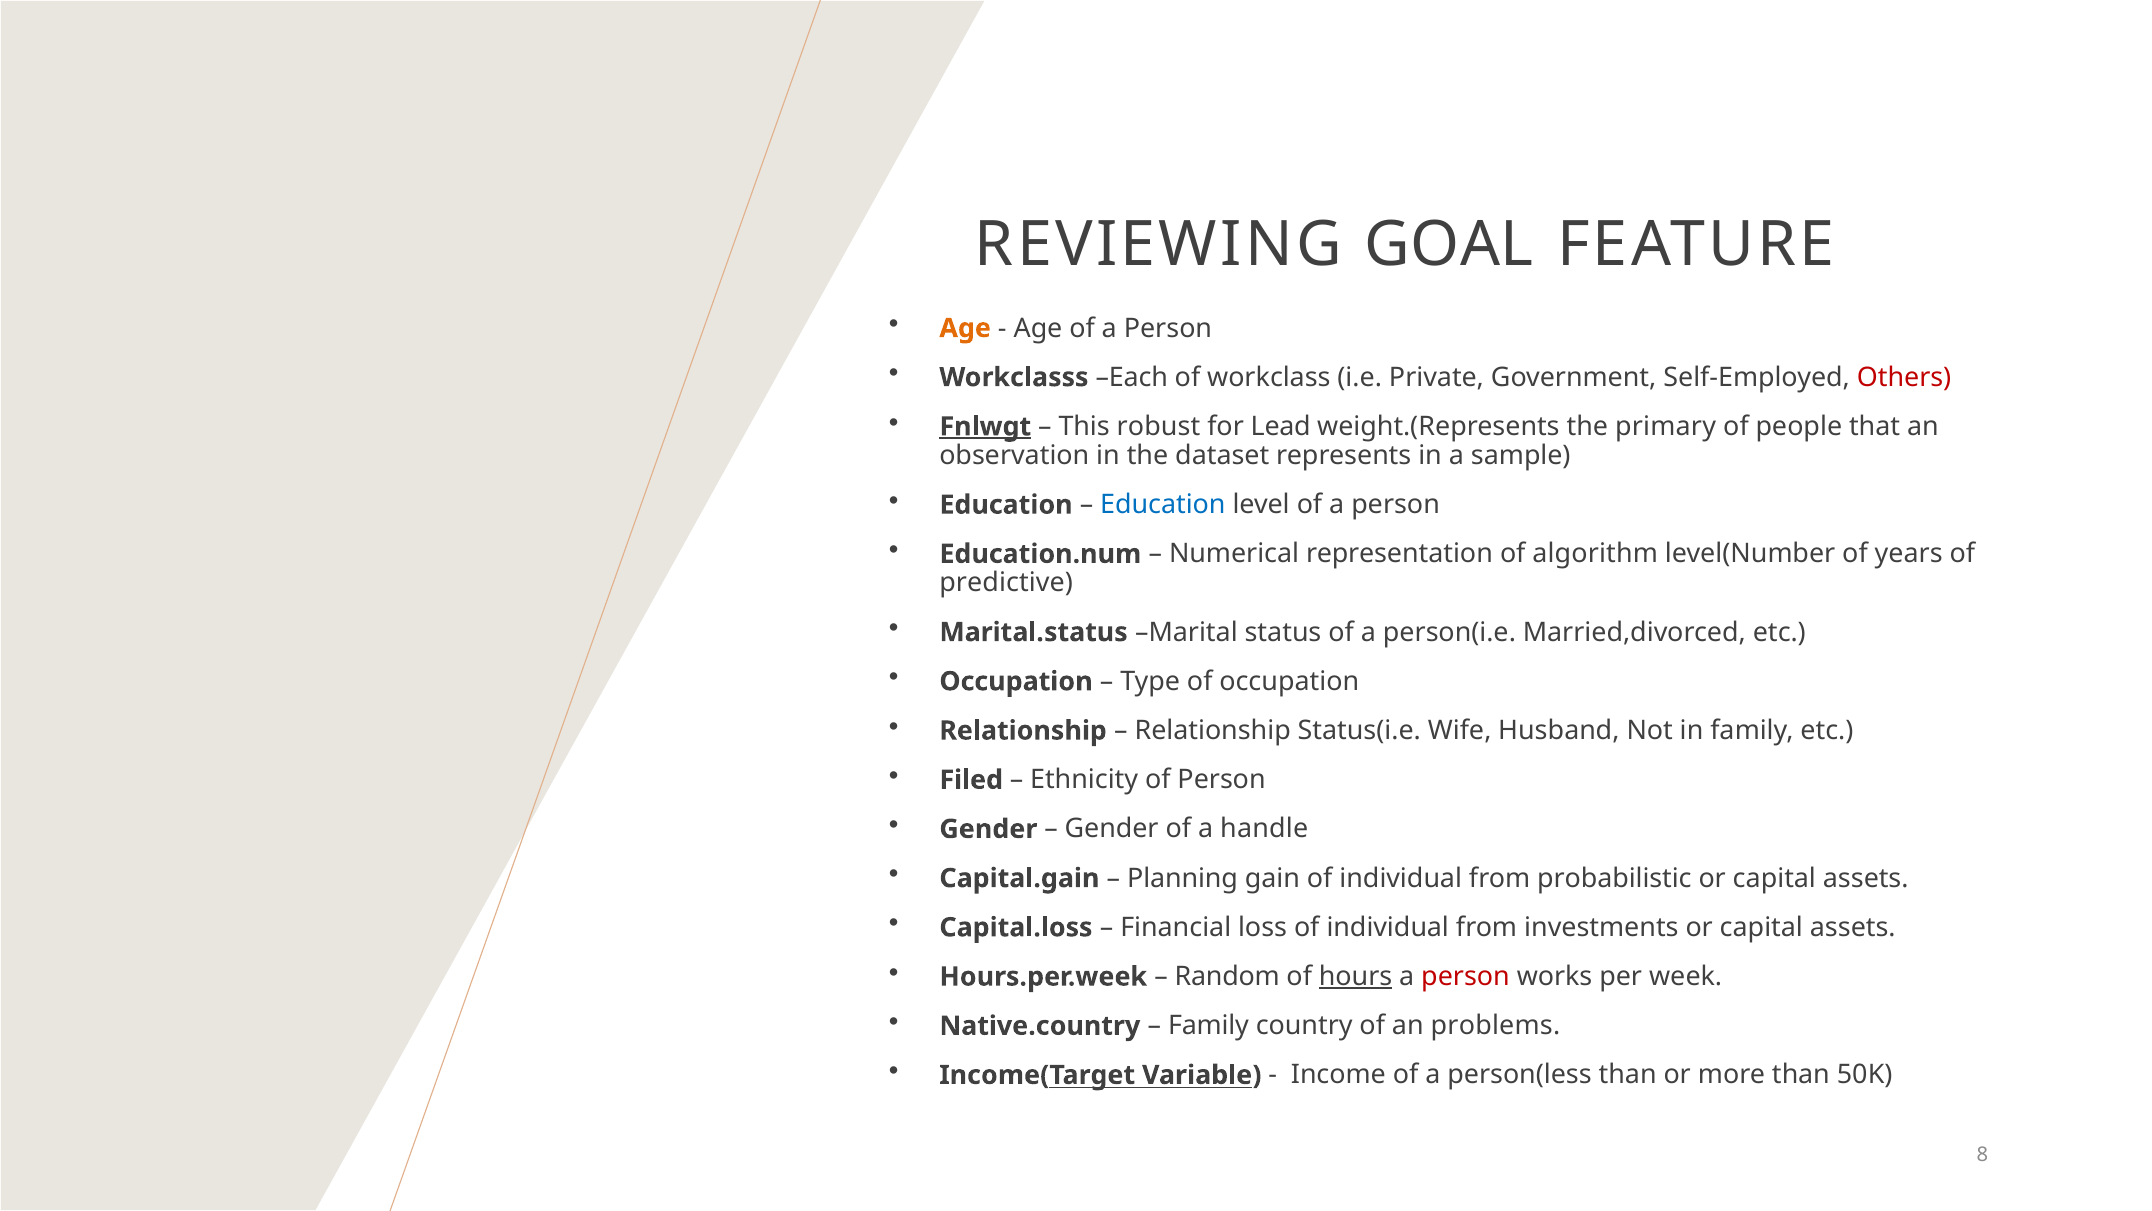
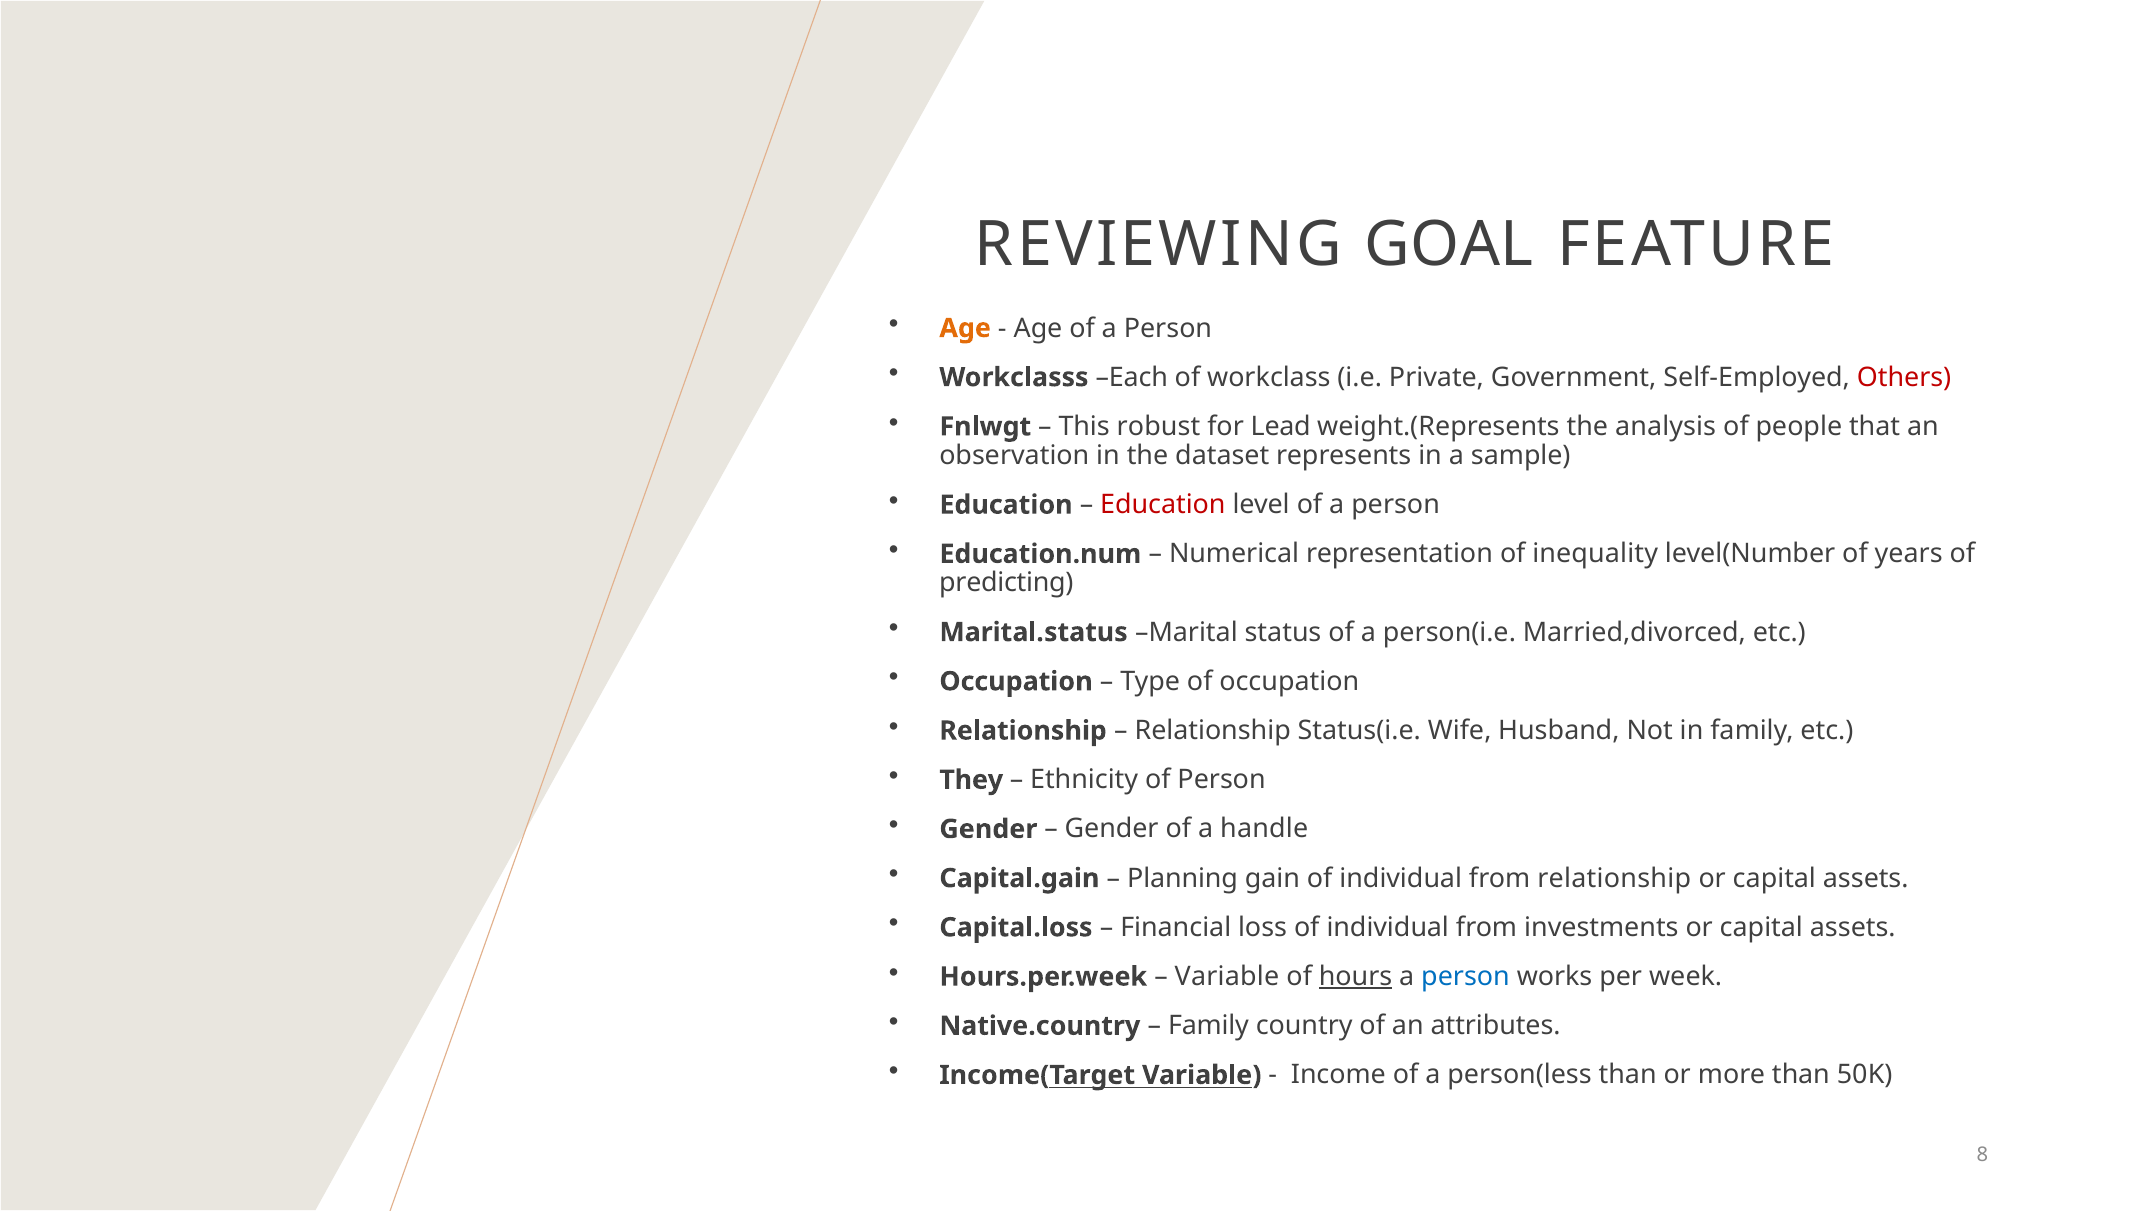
Fnlwgt underline: present -> none (985, 426)
primary: primary -> analysis (1666, 426)
Education colour: blue -> red (1163, 505)
algorithm: algorithm -> inequality (1595, 554)
predictive: predictive -> predicting (1006, 583)
Filed: Filed -> They (971, 780)
from probabilistic: probabilistic -> relationship (1614, 878)
Random: Random -> Variable (1227, 976)
person colour: red -> blue (1466, 976)
problems: problems -> attributes (1496, 1025)
